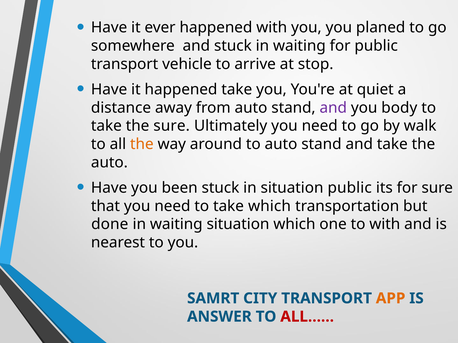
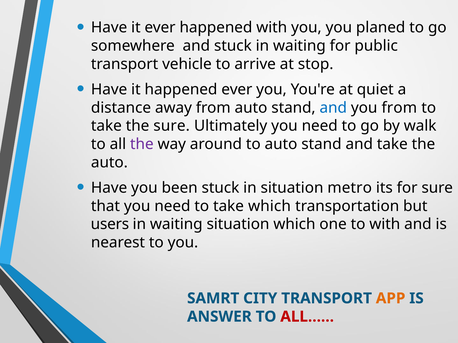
happened take: take -> ever (237, 89)
and colour: purple -> blue (333, 108)
you body: body -> from (399, 108)
the colour: orange -> purple (142, 144)
situation public: public -> metro (350, 188)
done: done -> users (110, 225)
